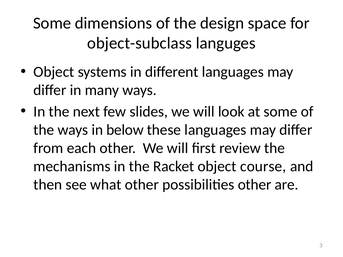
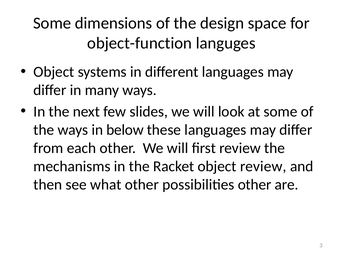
object-subclass: object-subclass -> object-function (140, 43)
object course: course -> review (263, 166)
